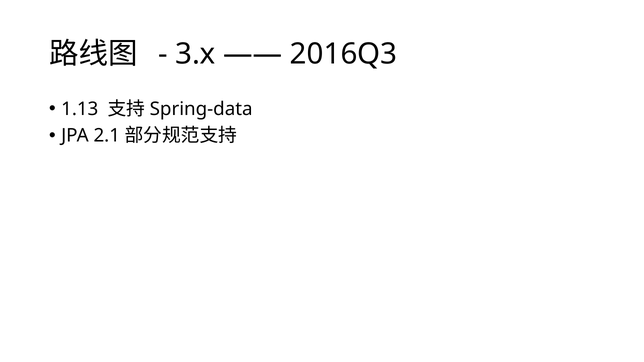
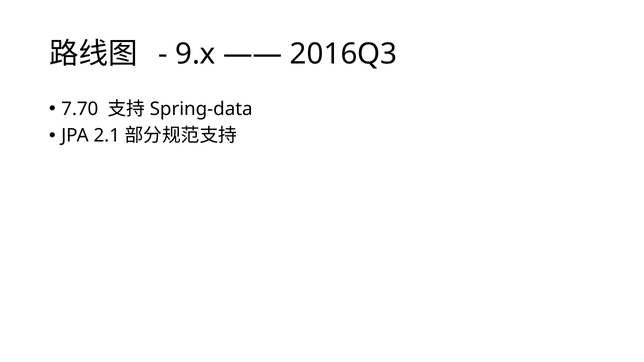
3.x: 3.x -> 9.x (195, 54)
1.13: 1.13 -> 7.70 (80, 109)
